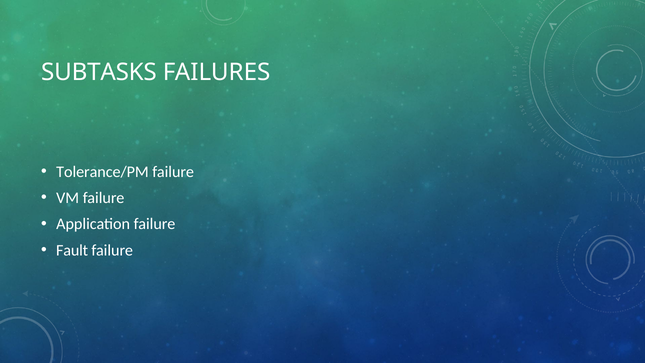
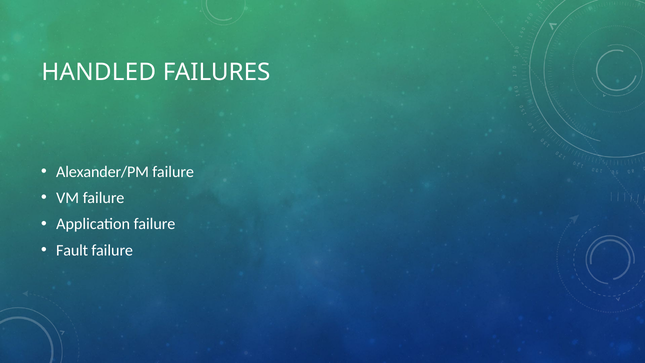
SUBTASKS: SUBTASKS -> HANDLED (99, 72)
Tolerance/PM: Tolerance/PM -> Alexander/PM (103, 172)
